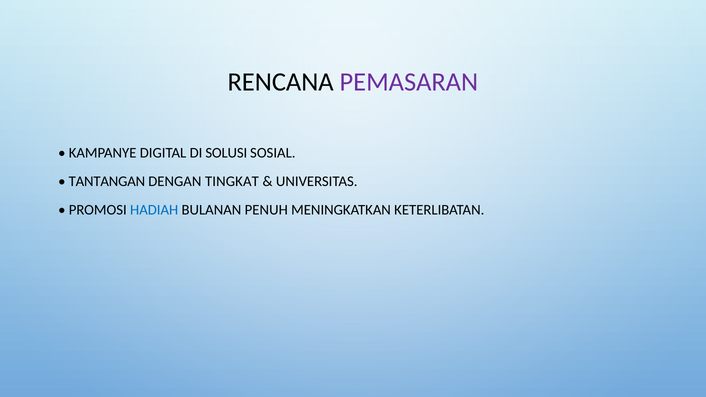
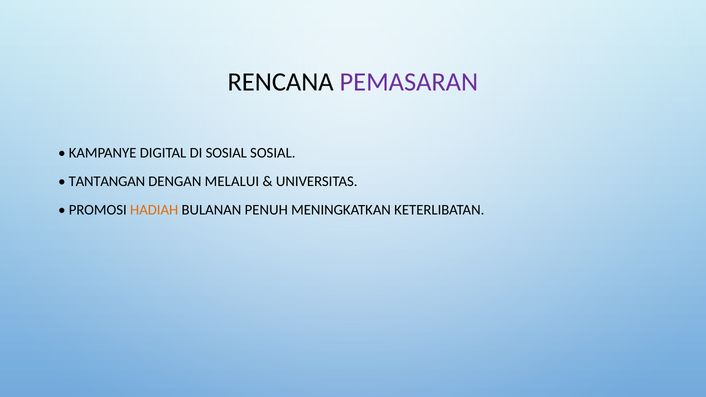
DI SOLUSI: SOLUSI -> SOSIAL (226, 153)
TINGKAT: TINGKAT -> MELALUI (232, 182)
HADIAH colour: blue -> orange (154, 210)
